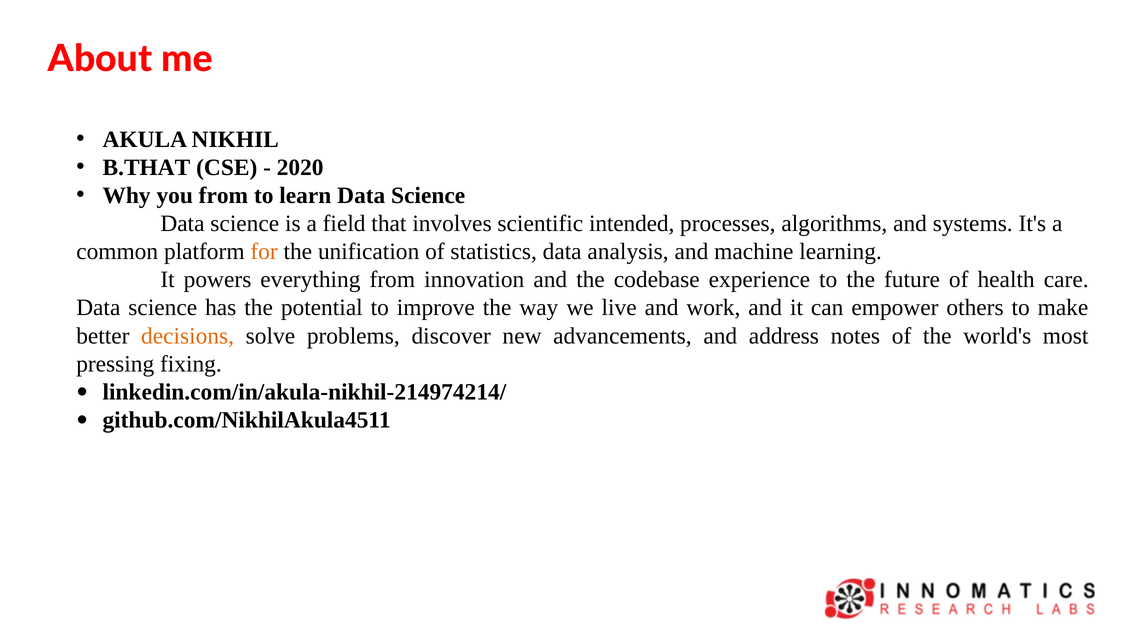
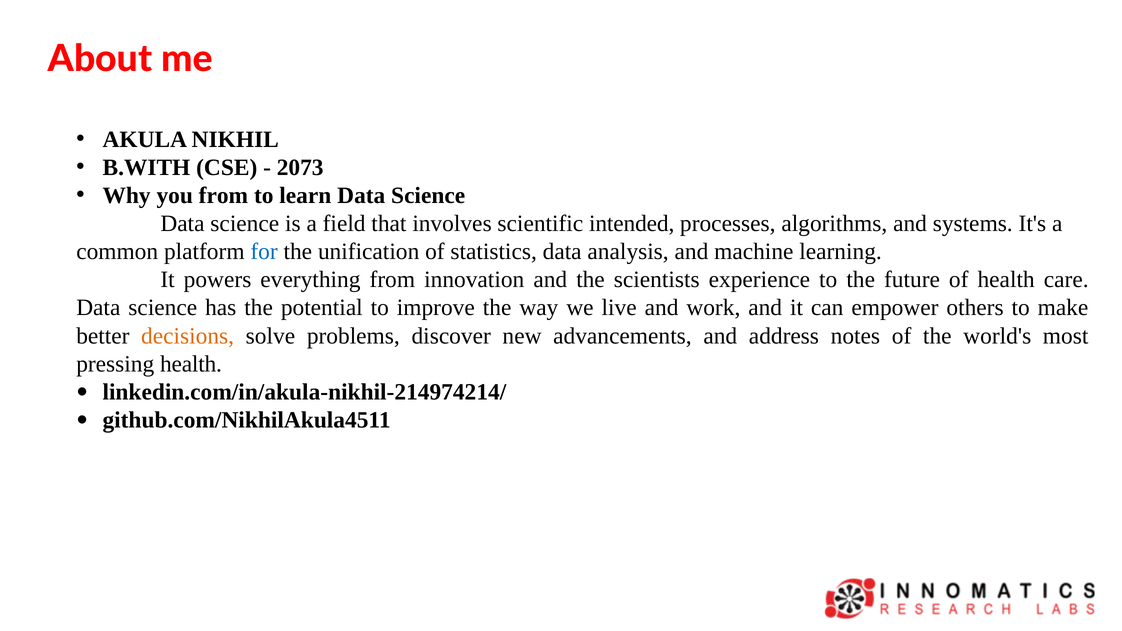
B.THAT: B.THAT -> B.WITH (146, 168)
2020: 2020 -> 2073 (300, 168)
for colour: orange -> blue (264, 252)
codebase: codebase -> scientists (657, 280)
pressing fixing: fixing -> health (191, 364)
